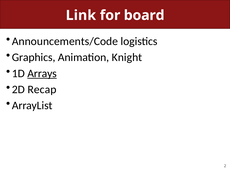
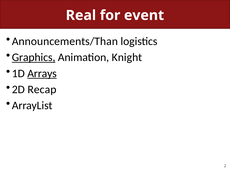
Link: Link -> Real (81, 15)
board: board -> event (144, 15)
Announcements/Code: Announcements/Code -> Announcements/Than (65, 41)
Graphics underline: none -> present (34, 58)
